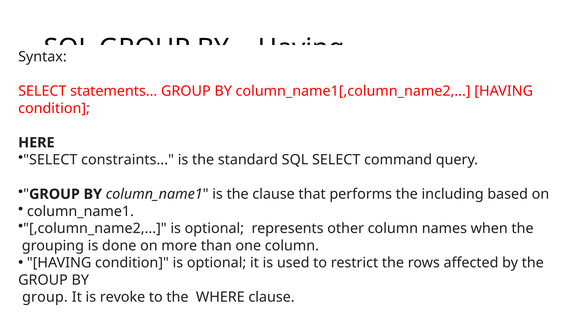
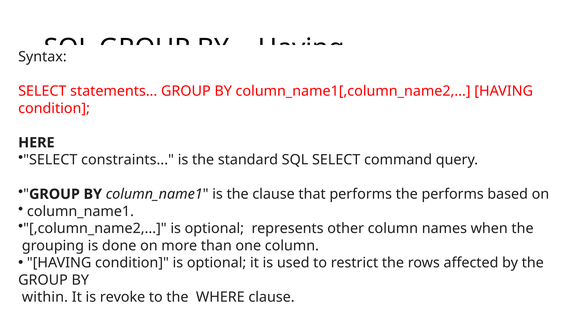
the including: including -> performs (453, 194)
group: group -> within (45, 297)
